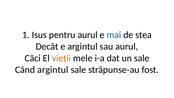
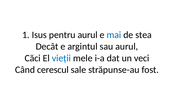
vieții colour: orange -> blue (61, 58)
un sale: sale -> veci (142, 58)
Când argintul: argintul -> cerescul (53, 70)
